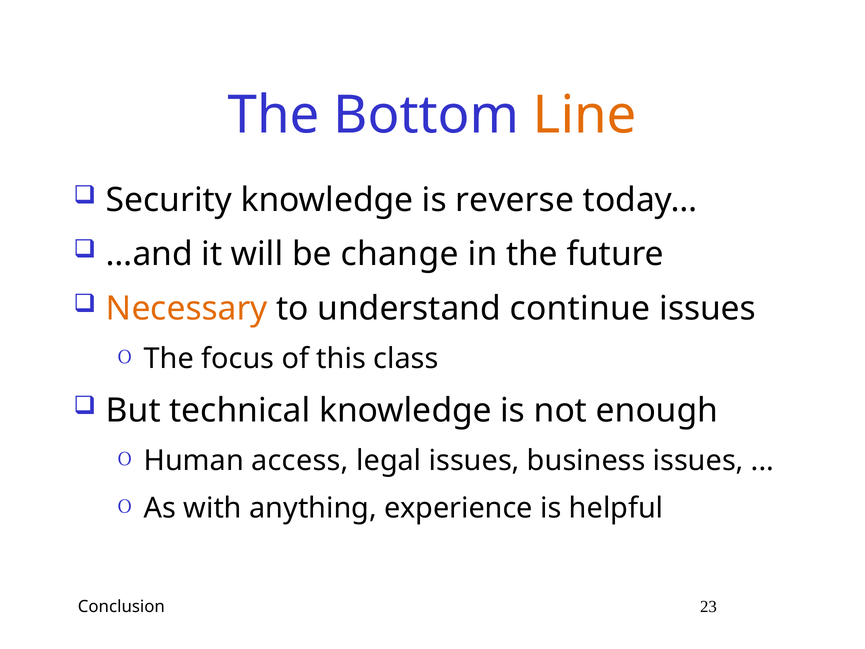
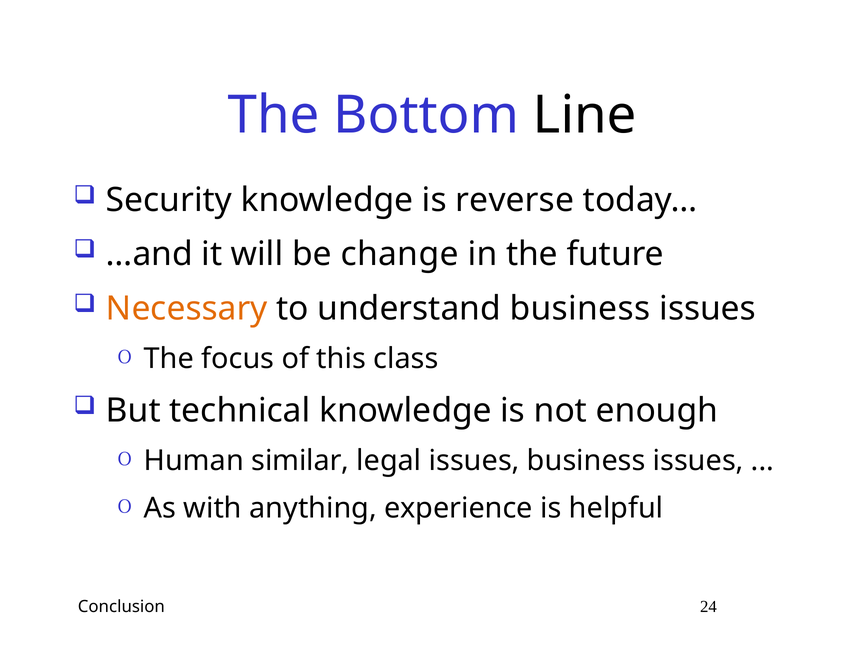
Line colour: orange -> black (585, 115)
understand continue: continue -> business (580, 309)
access: access -> similar (300, 461)
23: 23 -> 24 (708, 607)
